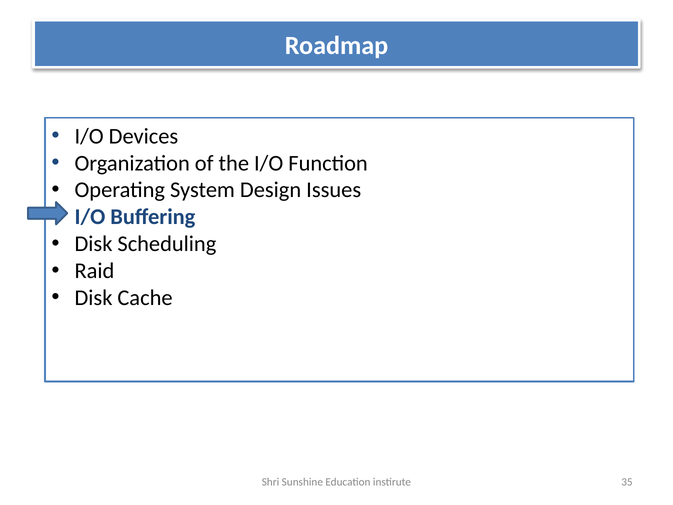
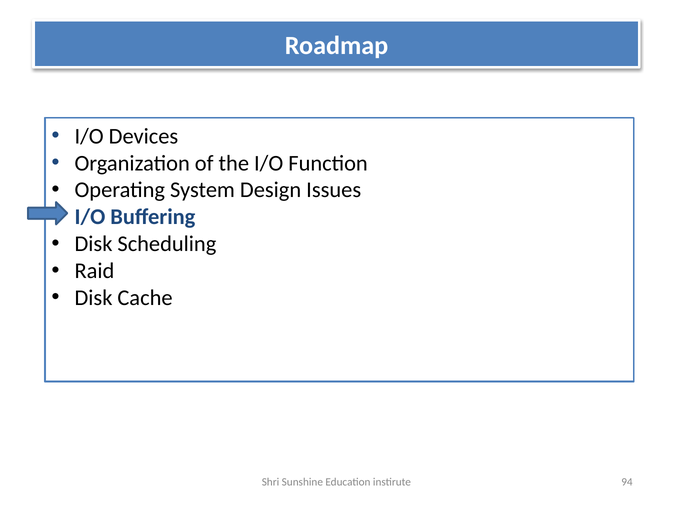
35: 35 -> 94 (627, 482)
